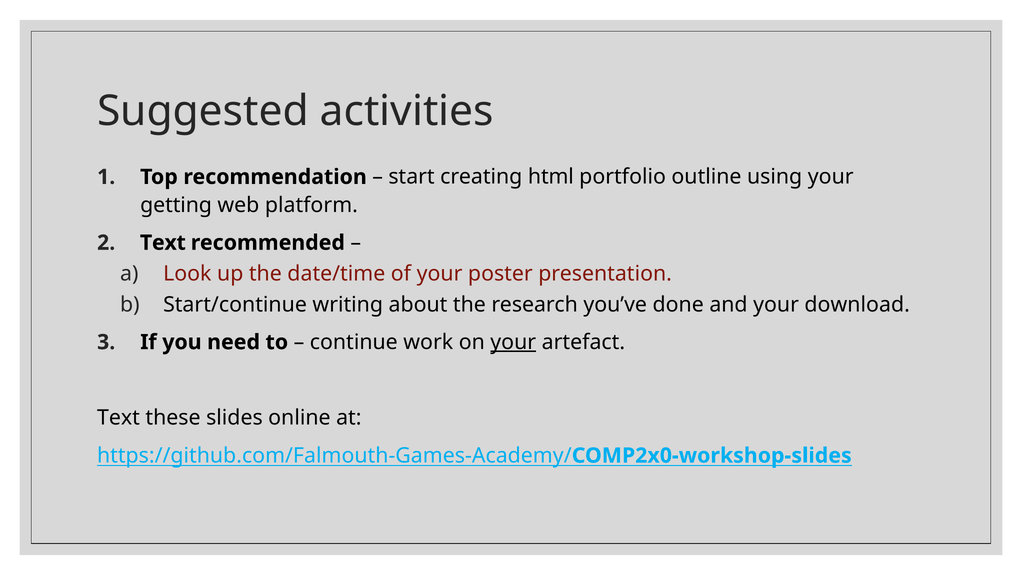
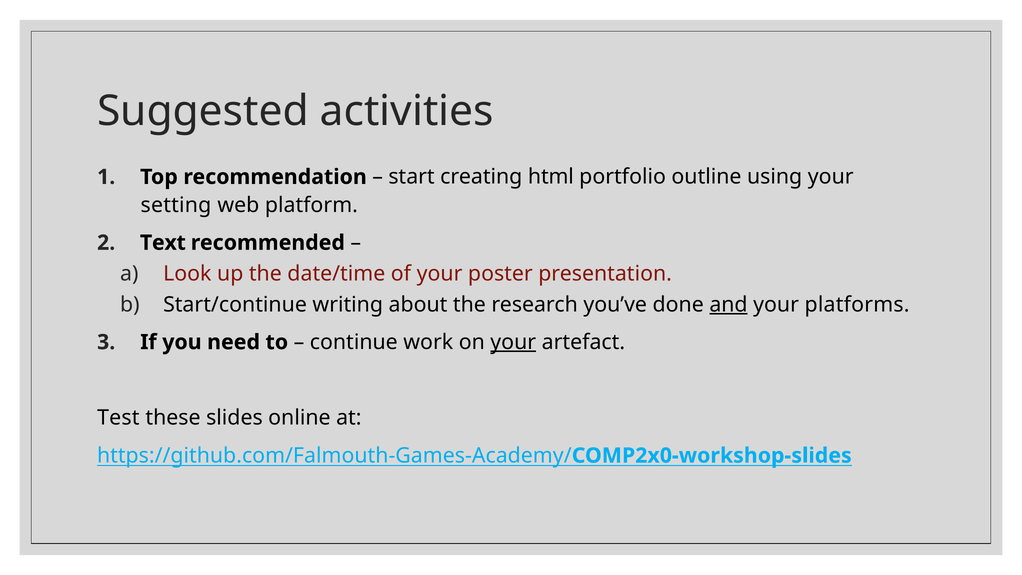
getting: getting -> setting (176, 205)
and underline: none -> present (728, 304)
download: download -> platforms (857, 304)
Text: Text -> Test (118, 417)
